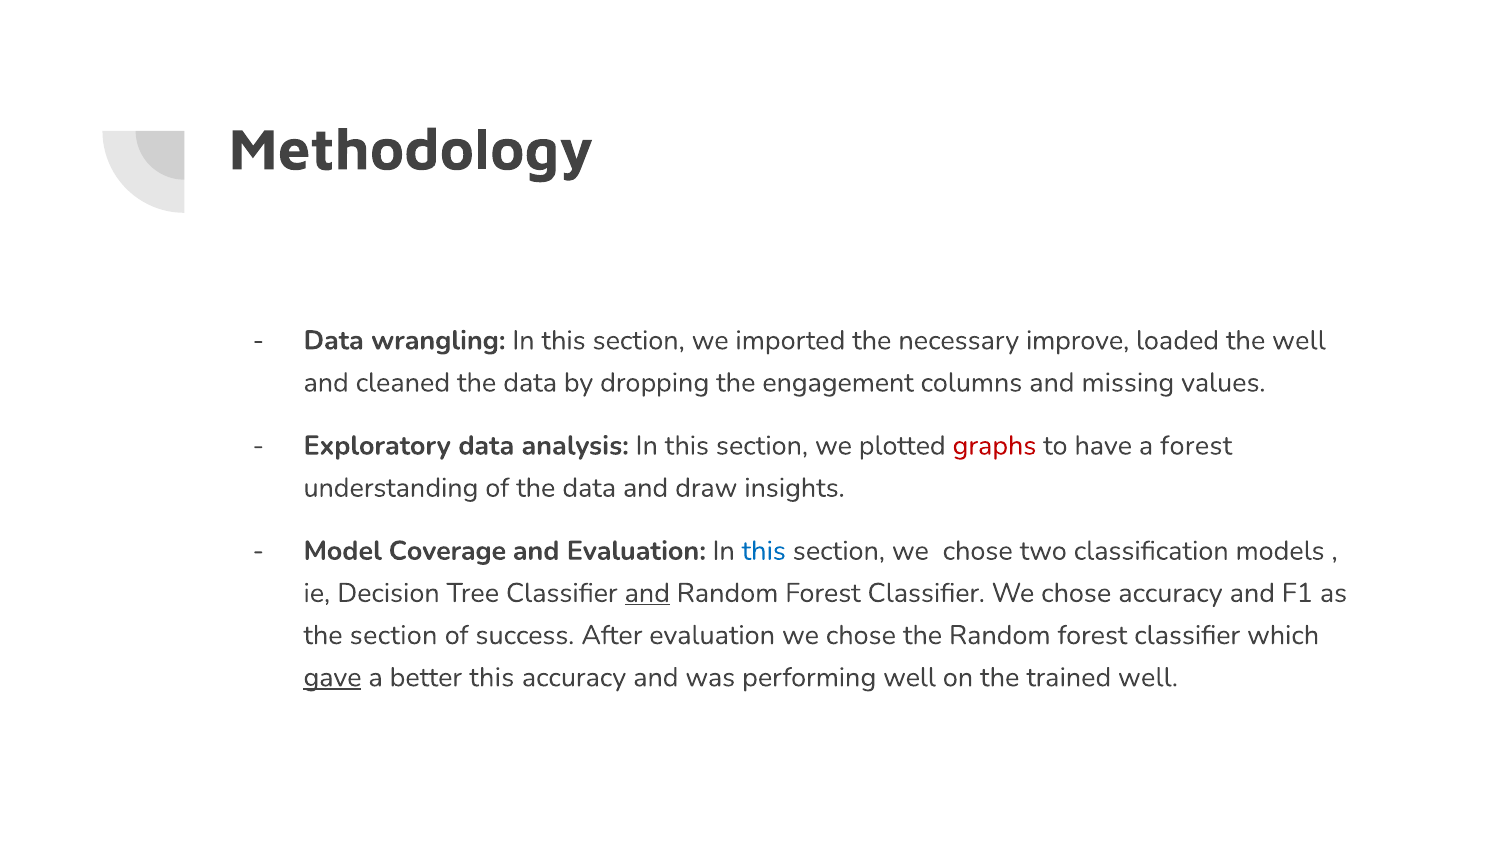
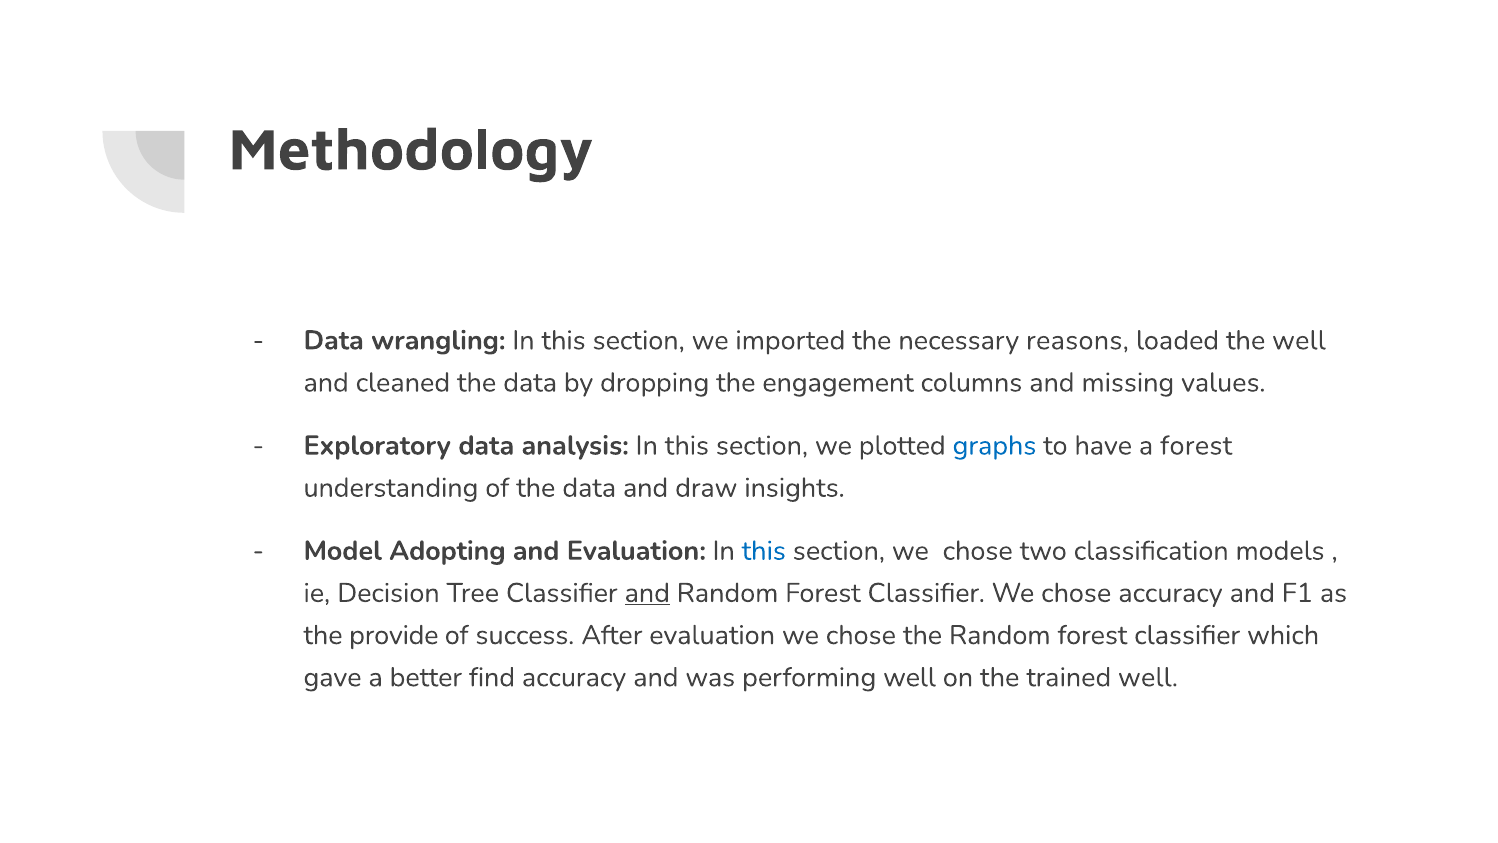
improve: improve -> reasons (1077, 340)
graphs colour: red -> blue (994, 445)
Coverage: Coverage -> Adopting (447, 551)
the section: section -> provide (394, 635)
gave underline: present -> none (333, 677)
better this: this -> find (492, 677)
